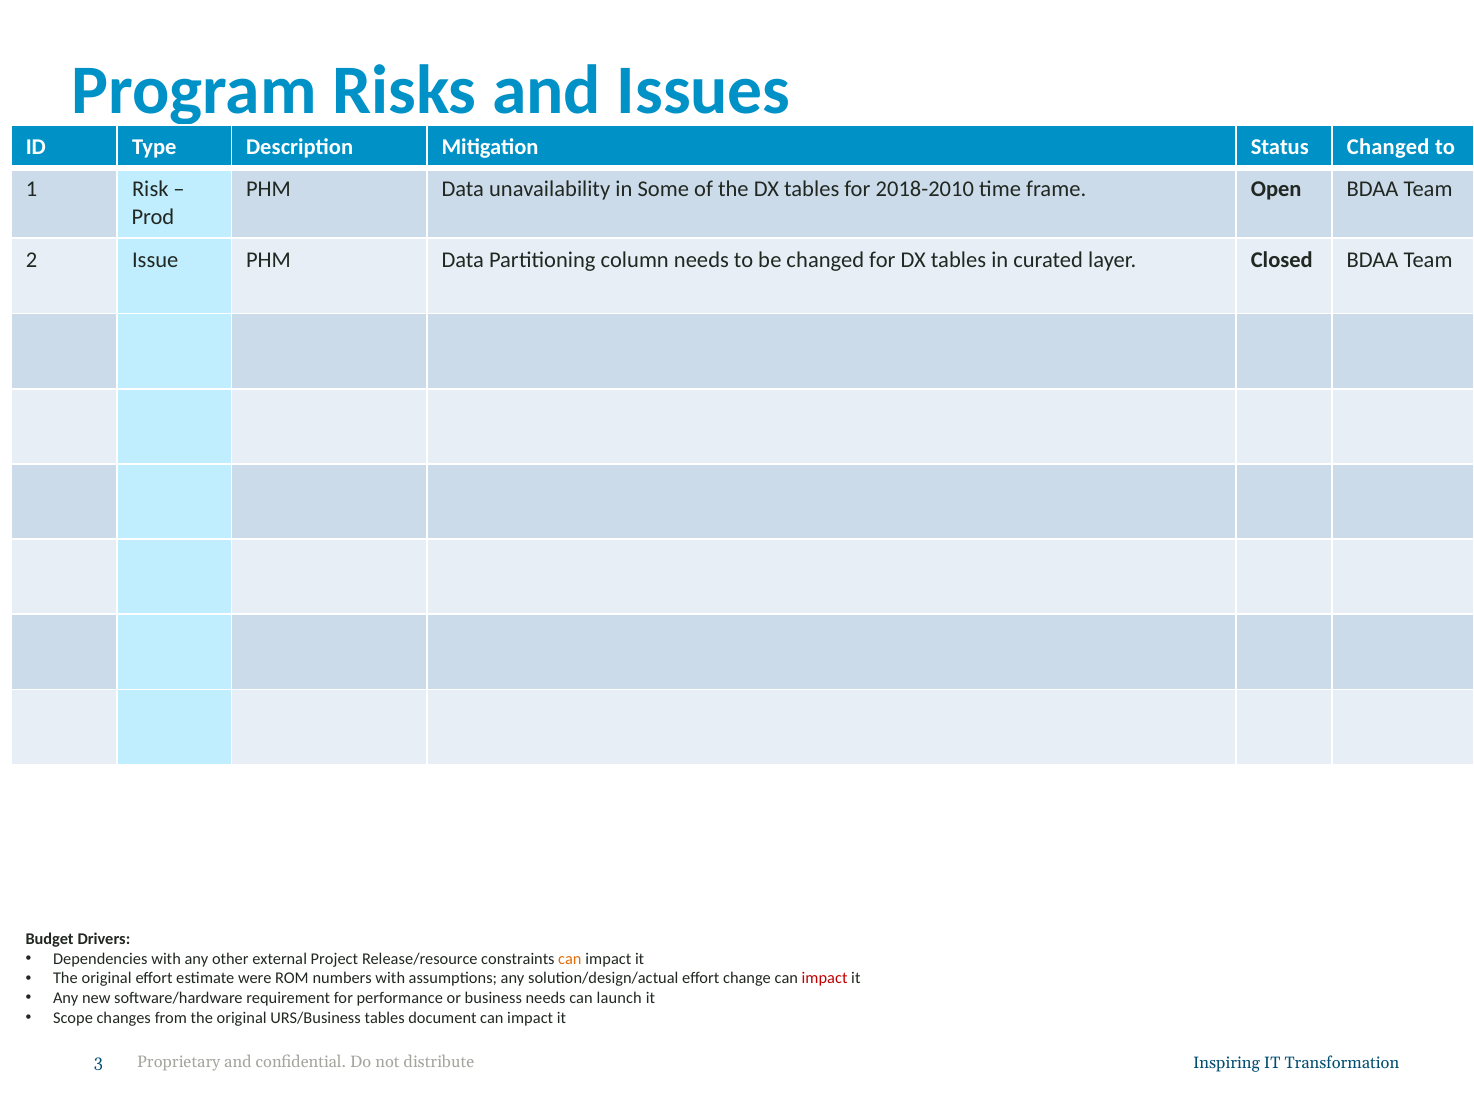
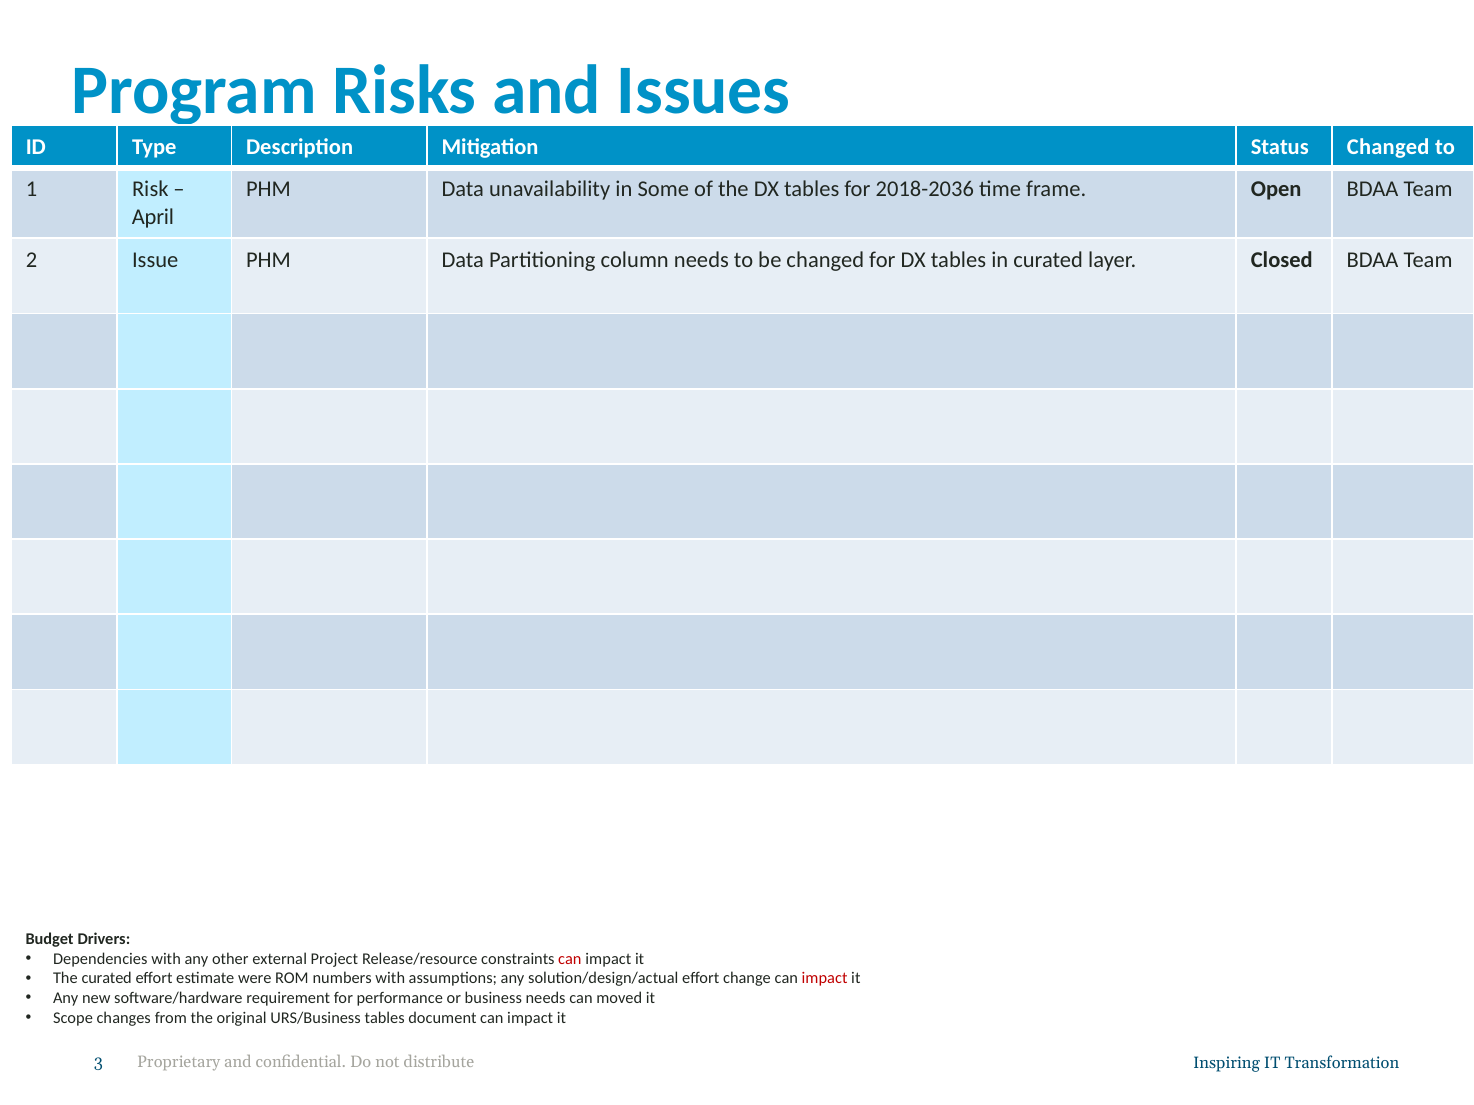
2018-2010: 2018-2010 -> 2018-2036 (925, 189)
Prod: Prod -> April (153, 217)
can colour: orange -> red (570, 959)
original: original -> curated (107, 979)
launch: launch -> moved (619, 999)
